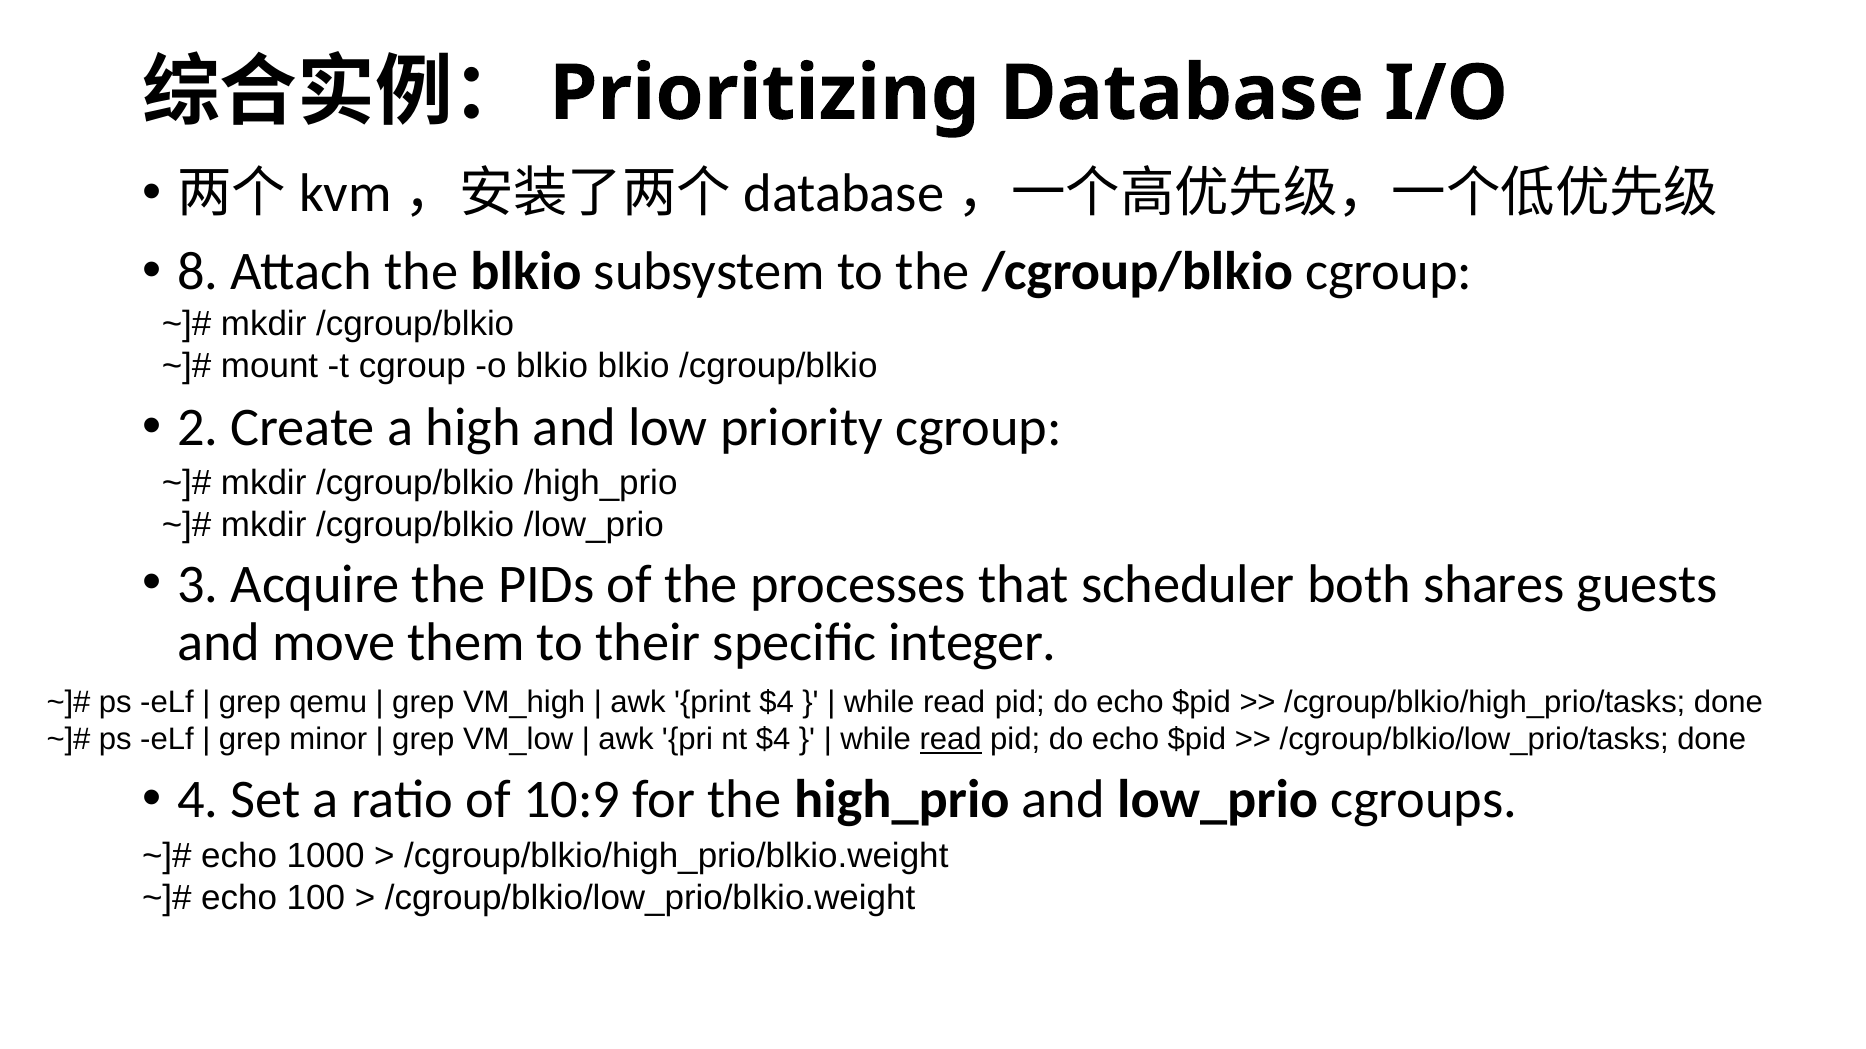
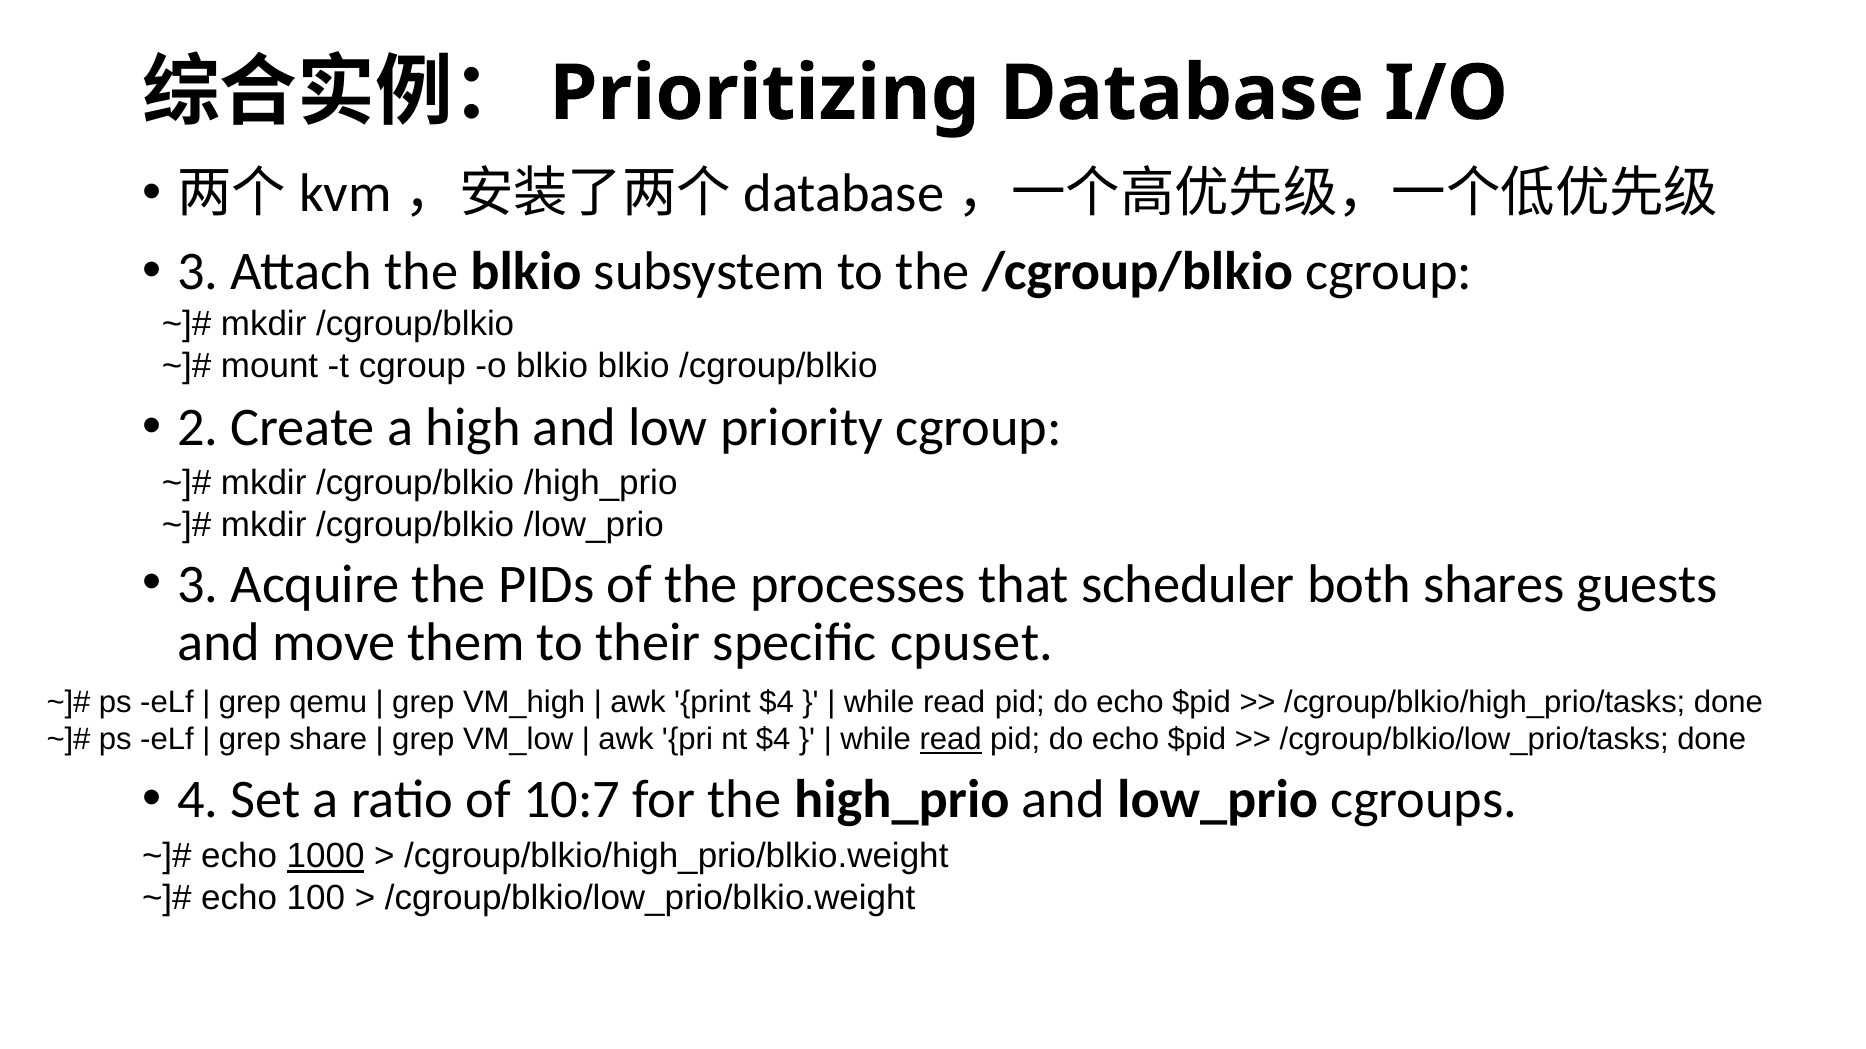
8: 8 -> 3 (198, 272)
integer: integer -> cpuset (972, 643)
minor: minor -> share (328, 740)
10:9: 10:9 -> 10:7 (572, 800)
1000 underline: none -> present (326, 857)
